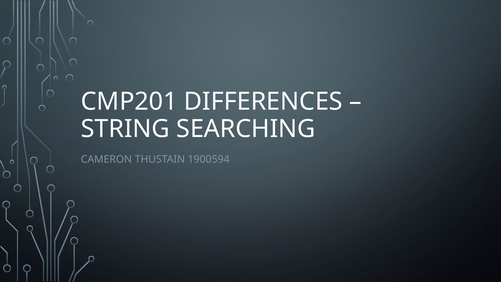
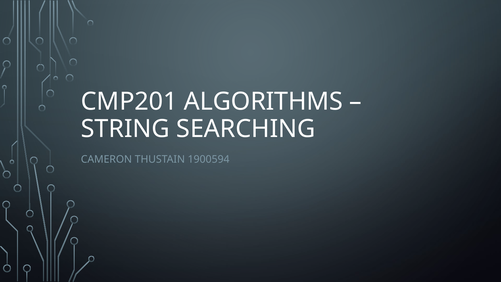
DIFFERENCES: DIFFERENCES -> ALGORITHMS (263, 102)
